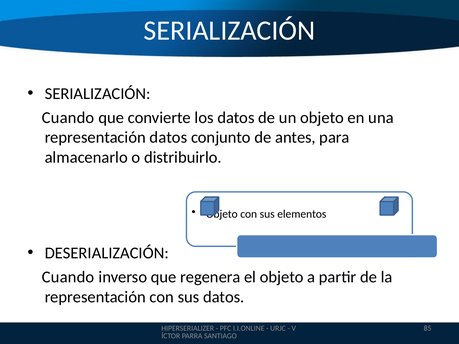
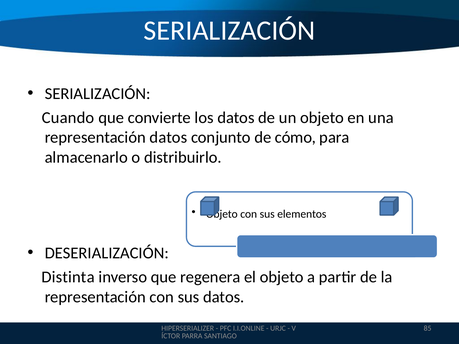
antes: antes -> cómo (295, 138)
Cuando: Cuando -> Distinta (68, 277)
